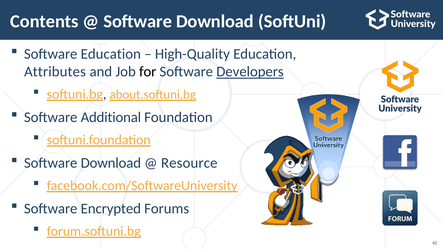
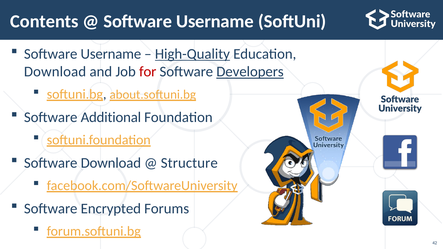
Download: Download -> Username (215, 21)
Education: Education -> Username (111, 54)
High-Quality underline: none -> present (192, 54)
Attributes: Attributes -> Download (55, 72)
for colour: black -> red (148, 72)
Resource: Resource -> Structure (189, 163)
